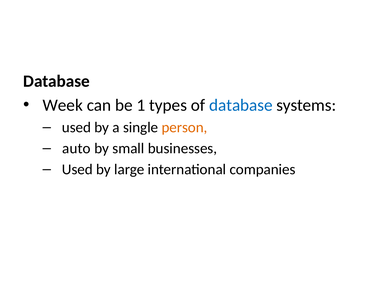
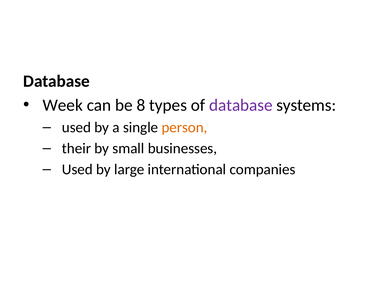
1: 1 -> 8 (141, 105)
database colour: blue -> purple (241, 105)
auto: auto -> their (76, 149)
